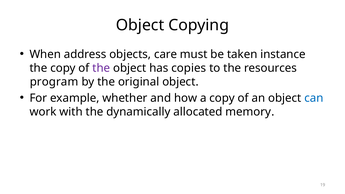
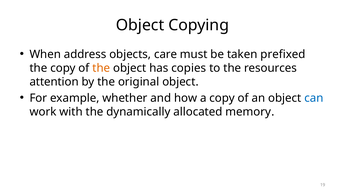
instance: instance -> prefixed (283, 54)
the colour: purple -> orange (101, 68)
program: program -> attention (54, 82)
